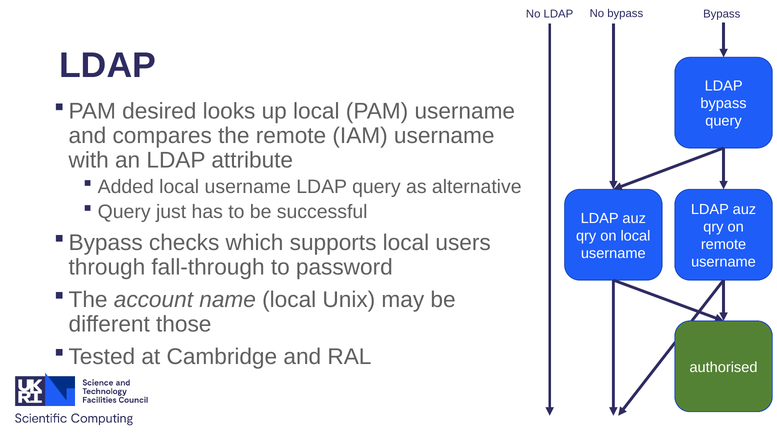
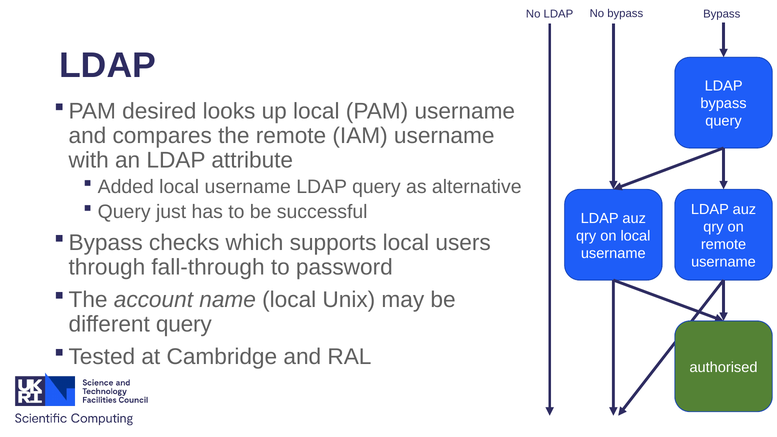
different those: those -> query (184, 324)
